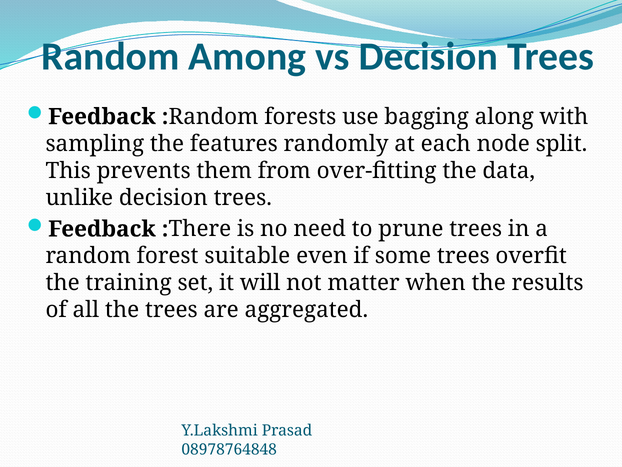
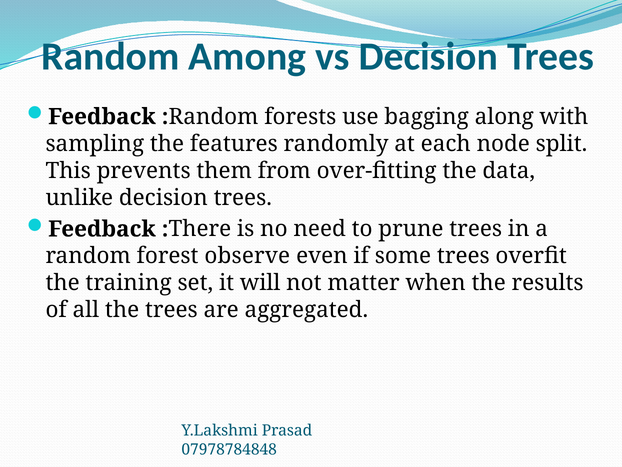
suitable: suitable -> observe (247, 256)
08978764848: 08978764848 -> 07978784848 (229, 449)
